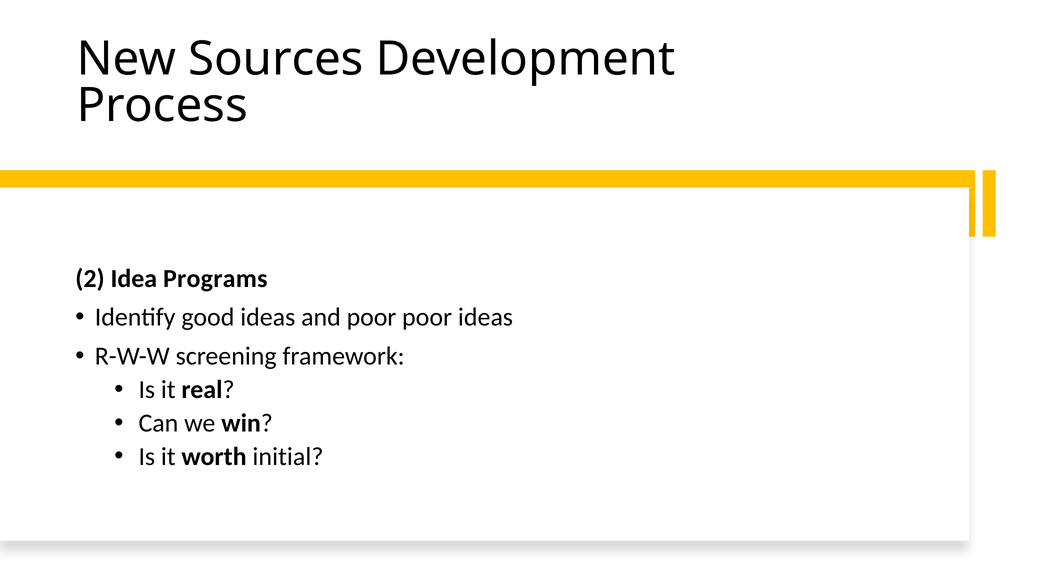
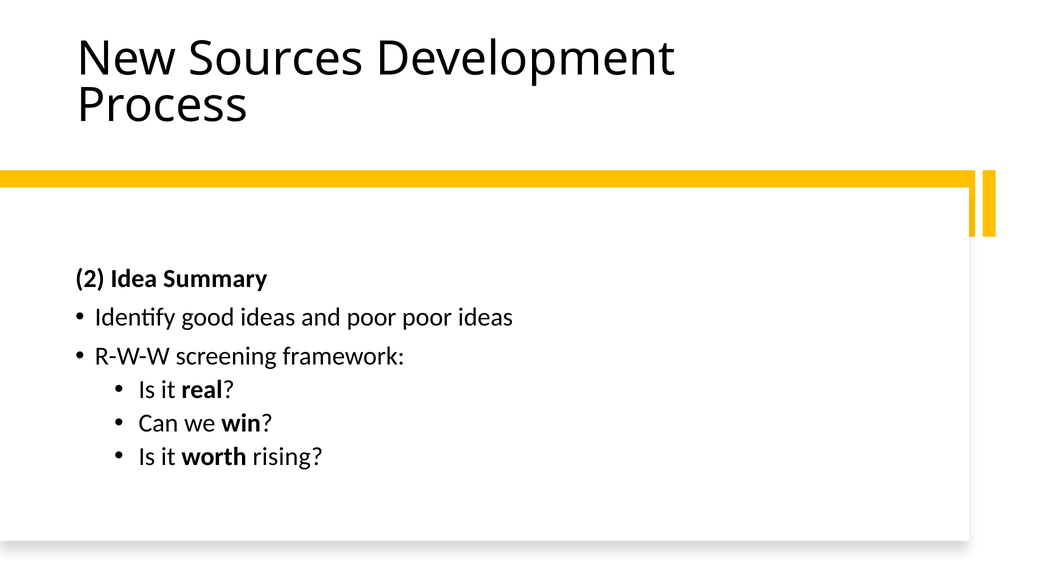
Programs: Programs -> Summary (215, 278)
initial: initial -> rising (288, 456)
